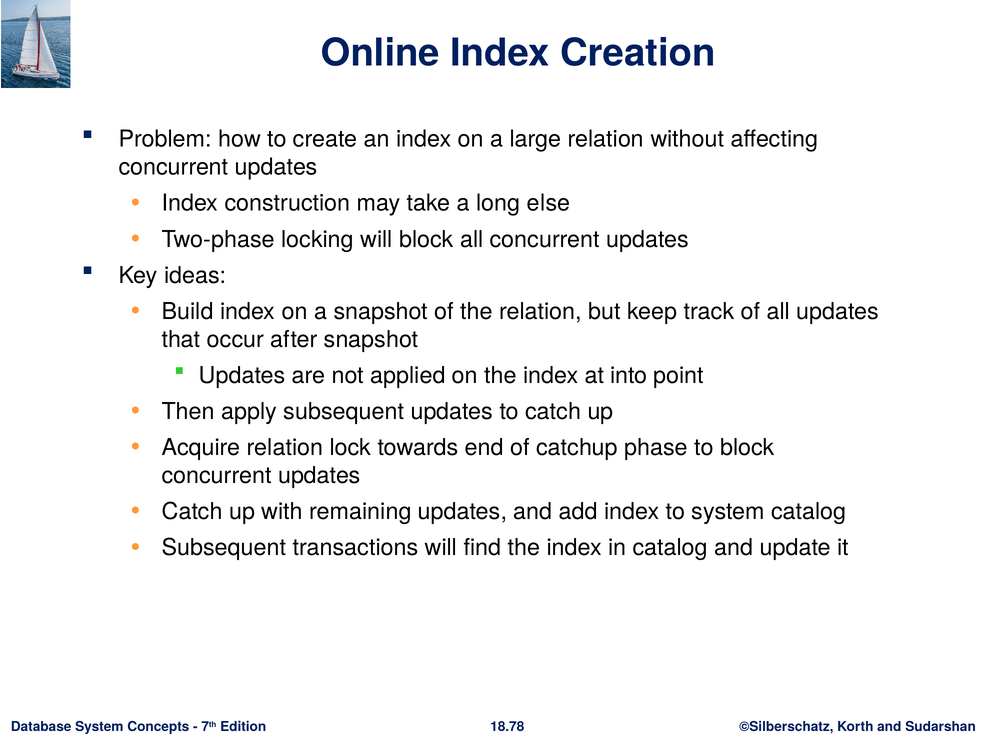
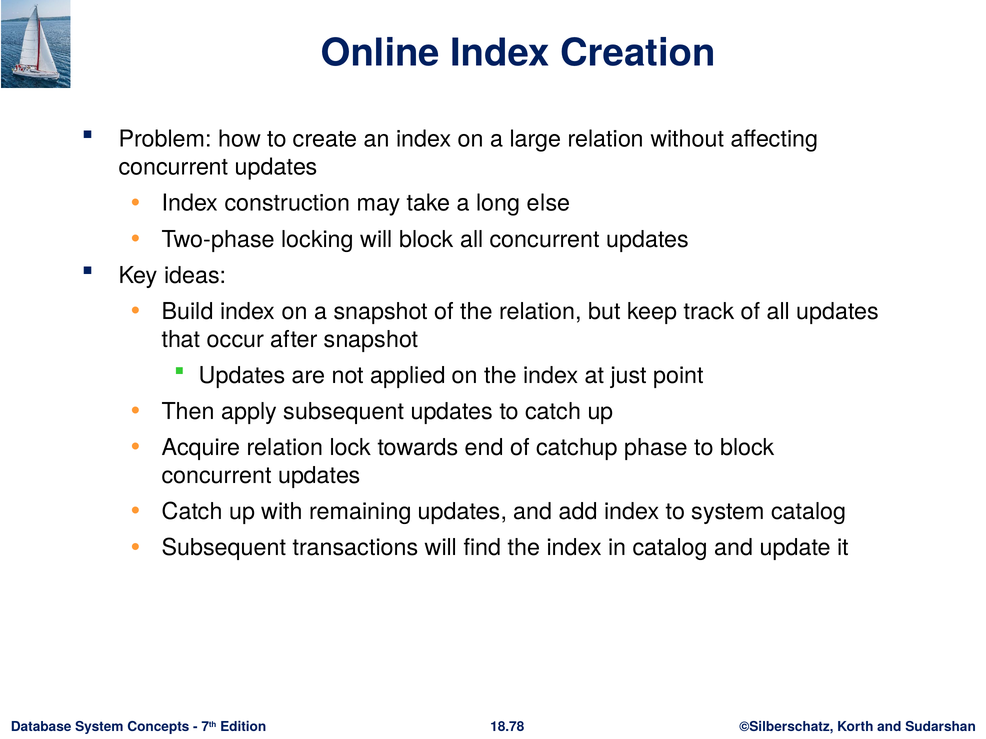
into: into -> just (629, 376)
